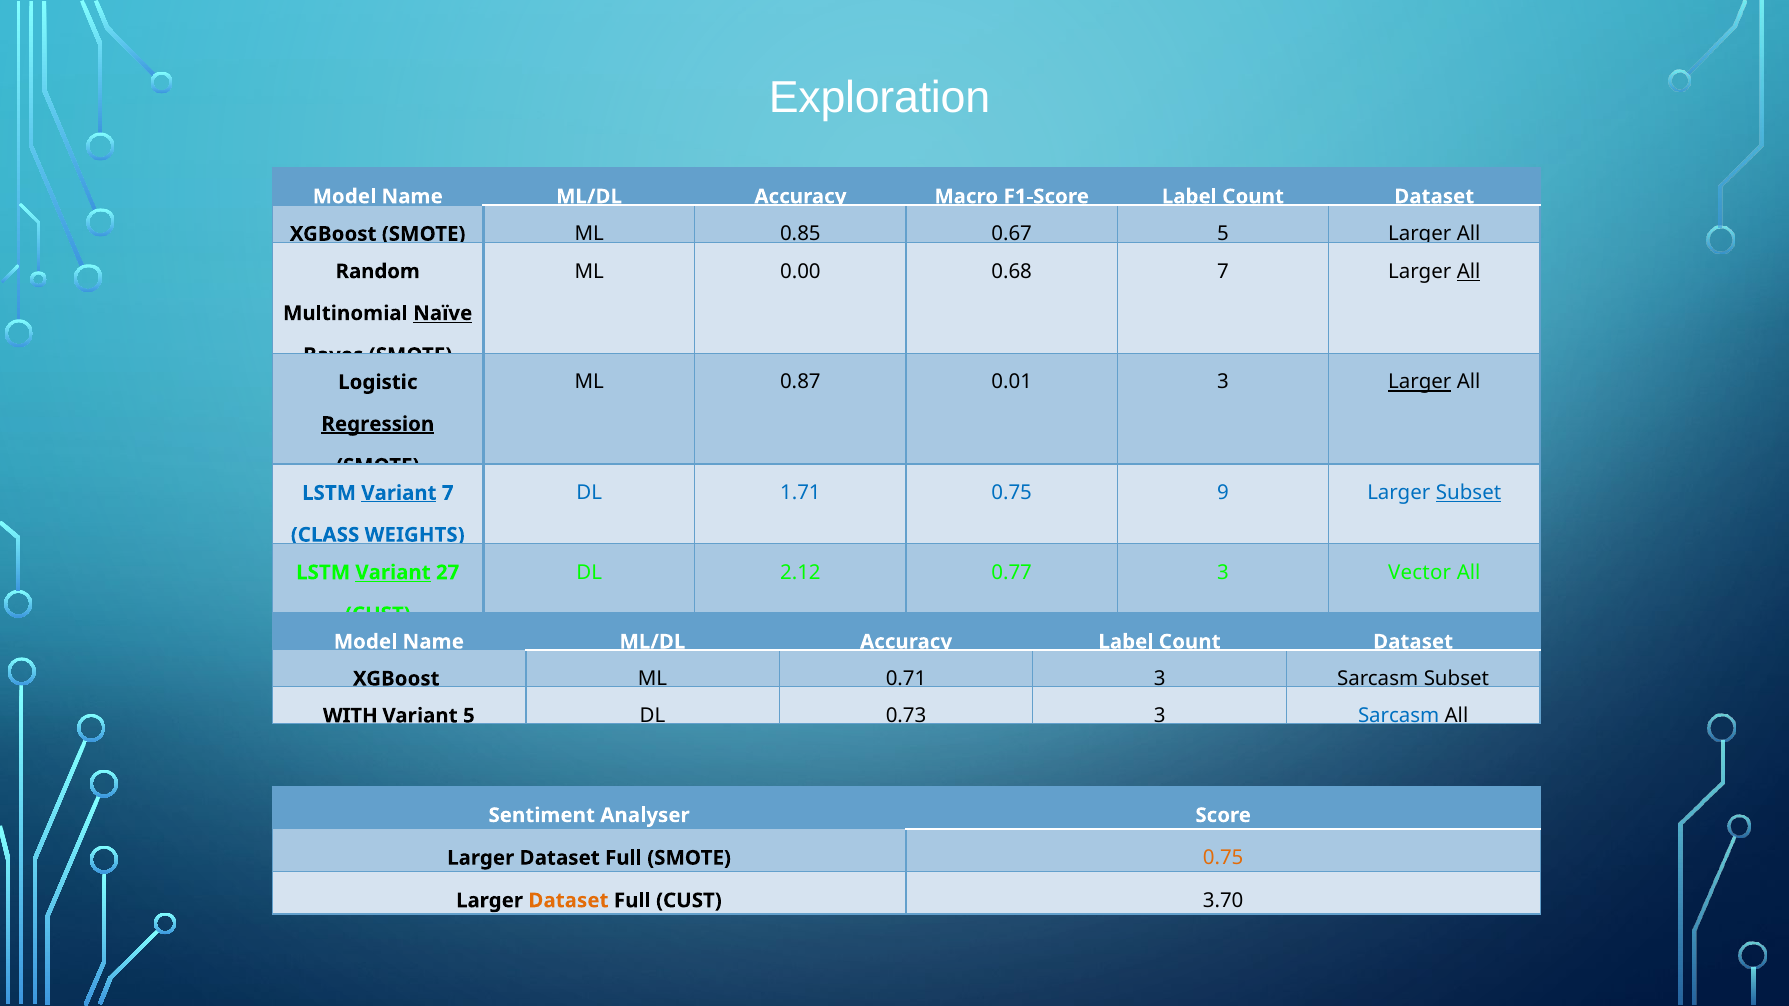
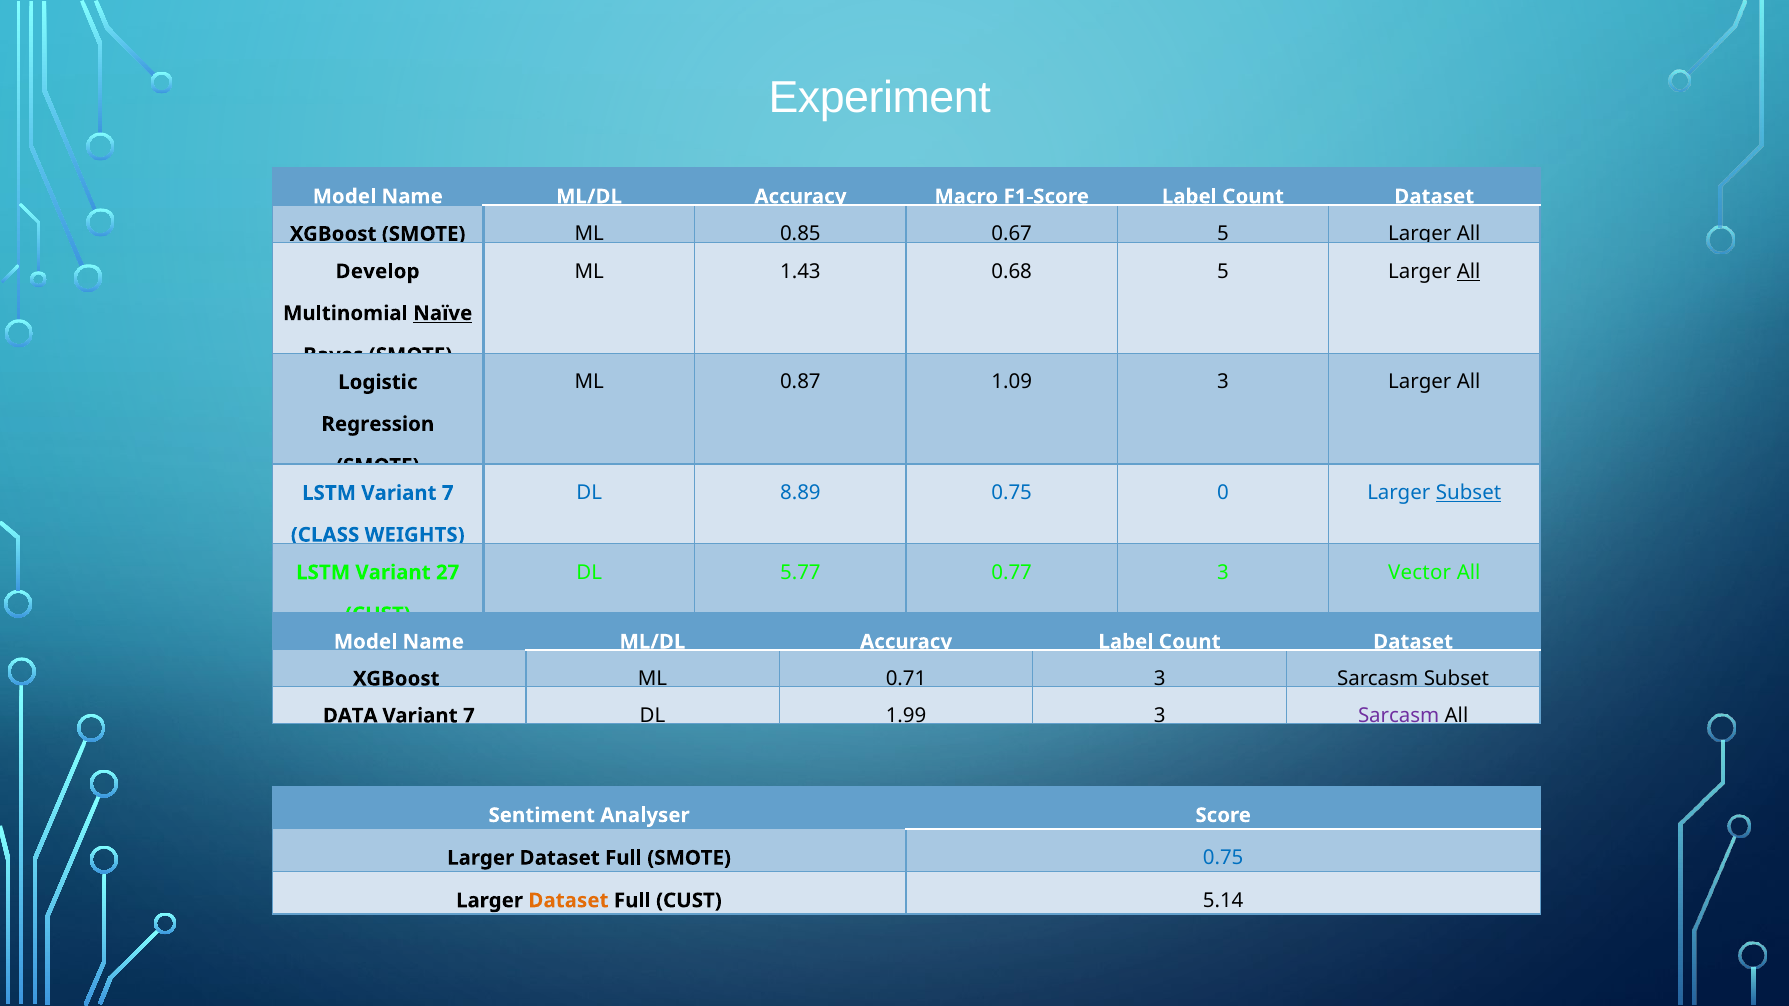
Exploration: Exploration -> Experiment (880, 97)
0.00: 0.00 -> 1.43 (800, 272)
0.68 7: 7 -> 5 (1223, 272)
Random: Random -> Develop (378, 272)
0.01: 0.01 -> 1.09 (1012, 382)
Larger underline: present -> none (1420, 382)
Regression underline: present -> none (378, 424)
1.71: 1.71 -> 8.89 (800, 493)
9: 9 -> 0 (1223, 493)
Variant underline: present -> none (399, 493)
2.12: 2.12 -> 5.77 (800, 573)
Variant underline: present -> none (393, 573)
WITH: WITH -> DATA (350, 716)
5: 5 -> 7 (469, 716)
0.73: 0.73 -> 1.99 (906, 716)
Sarcasm colour: blue -> purple (1399, 716)
0.75 colour: orange -> blue (1223, 858)
3.70: 3.70 -> 5.14 (1223, 901)
